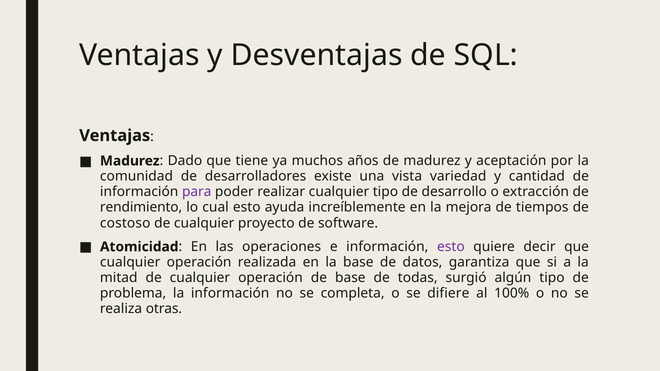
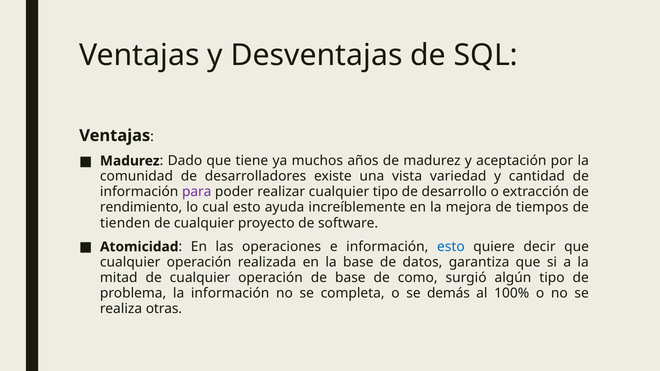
costoso: costoso -> tienden (125, 223)
esto colour: purple -> blue (451, 247)
todas: todas -> como (418, 278)
difiere: difiere -> demás (448, 294)
